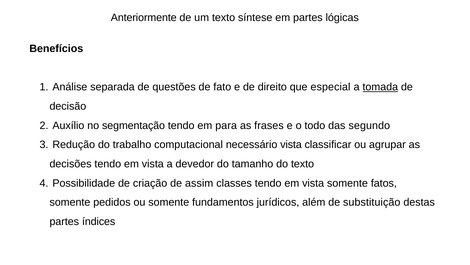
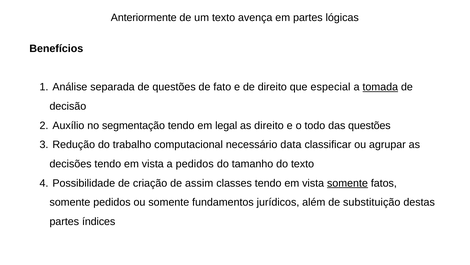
síntese: síntese -> avença (255, 18)
para: para -> legal (226, 125)
as frases: frases -> direito (269, 125)
das segundo: segundo -> questões (369, 125)
necessário vista: vista -> data (291, 144)
a devedor: devedor -> pedidos (195, 164)
somente underline: none -> present (347, 183)
